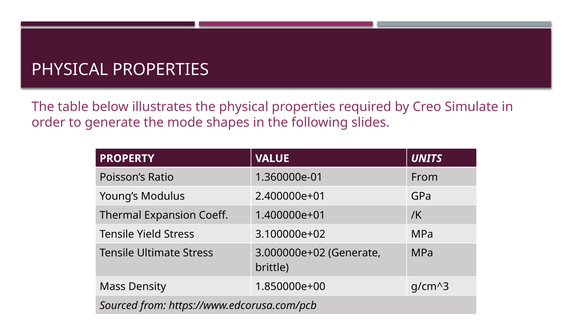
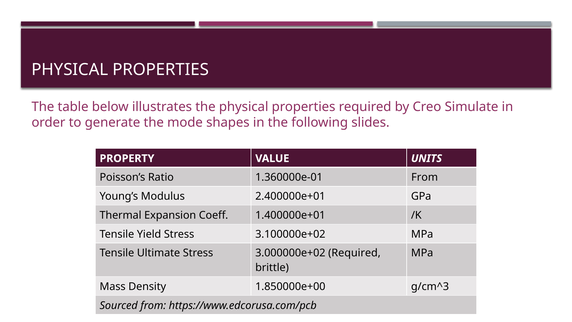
3.000000e+02 Generate: Generate -> Required (354, 253)
